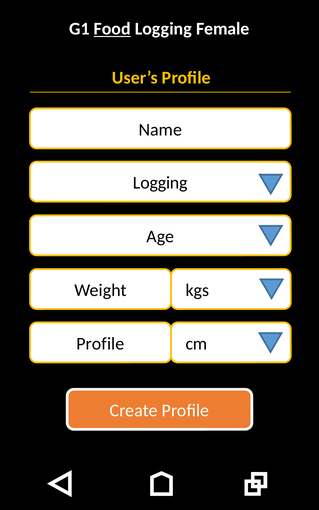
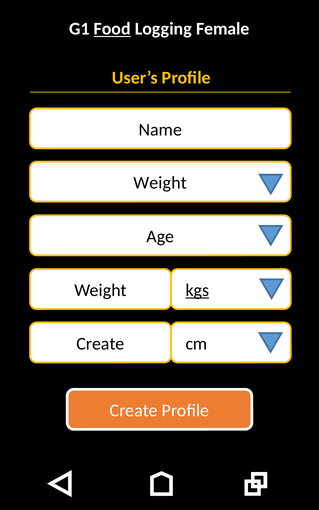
Logging: Logging -> Weight (160, 183)
kgs underline: none -> present (197, 290)
Profile: Profile -> Create (100, 344)
